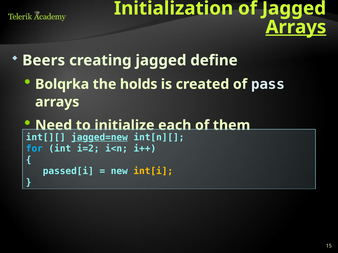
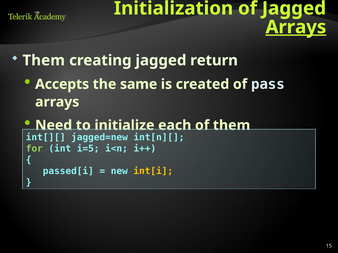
Beers: Beers -> Them (44, 60)
define: define -> return (214, 60)
Bolqrka: Bolqrka -> Accepts (62, 84)
holds: holds -> same (139, 84)
jagged=new underline: present -> none (99, 138)
for colour: light blue -> light green (34, 149)
i=2: i=2 -> i=5 (88, 149)
